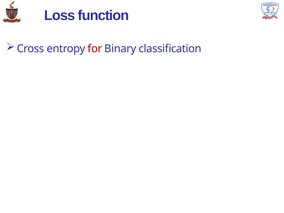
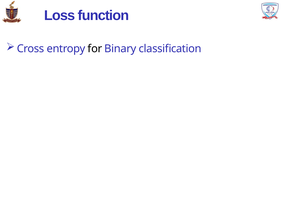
for colour: red -> black (95, 49)
